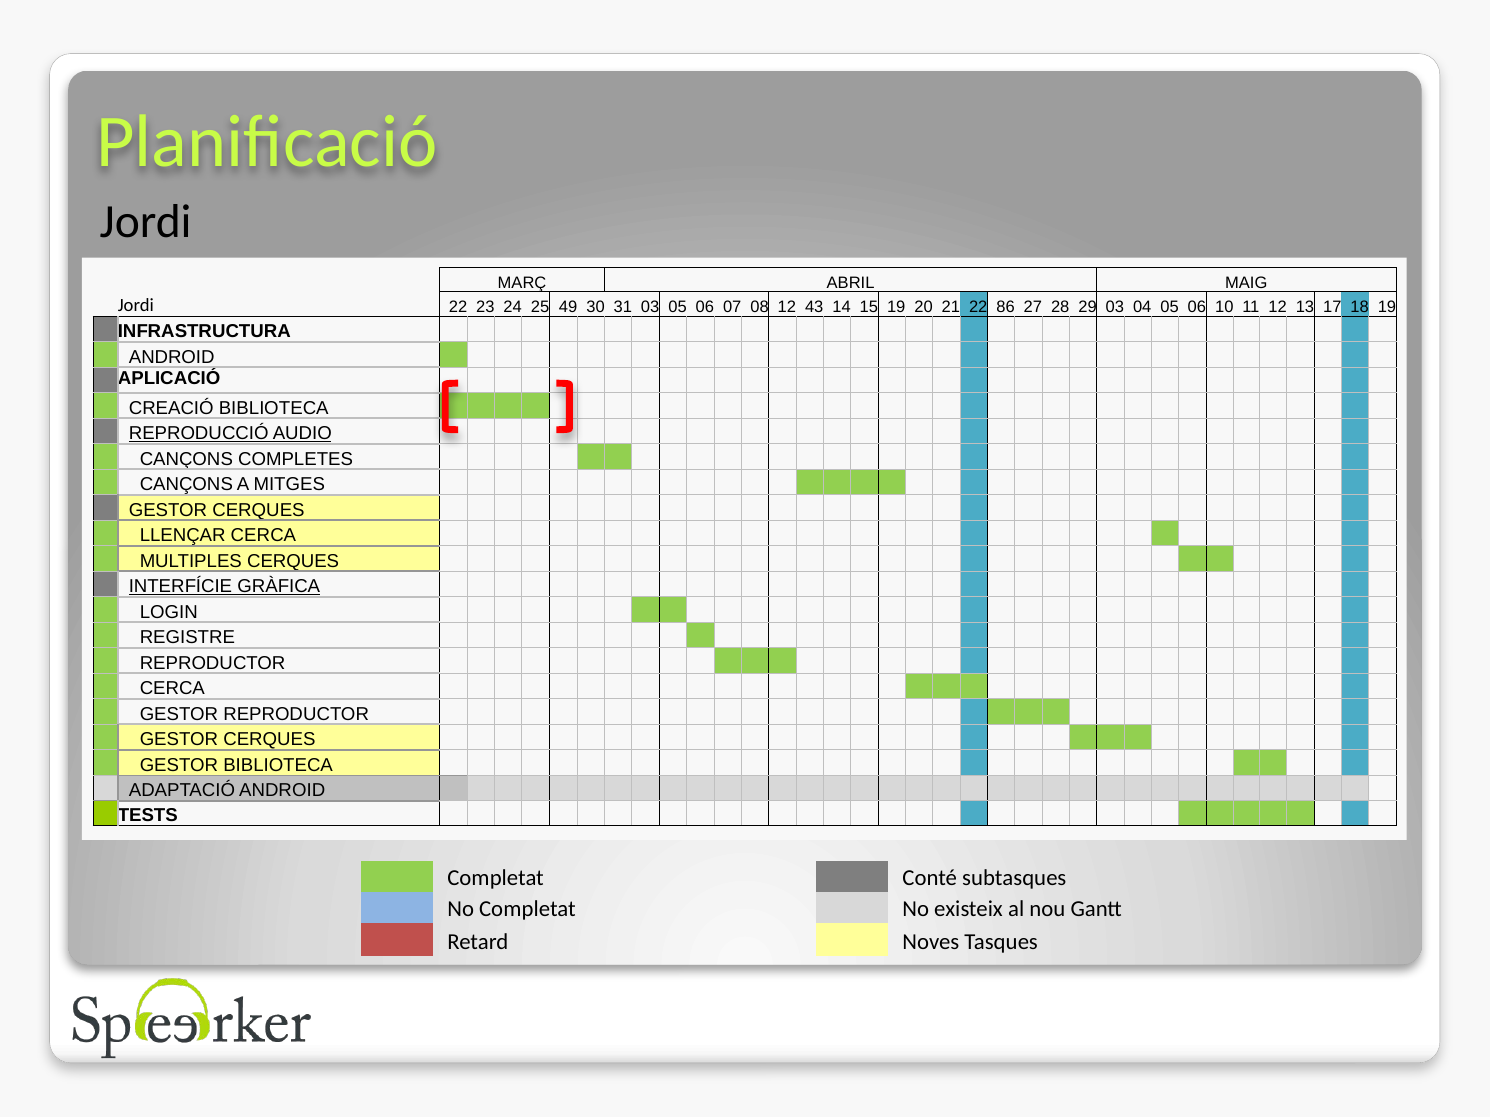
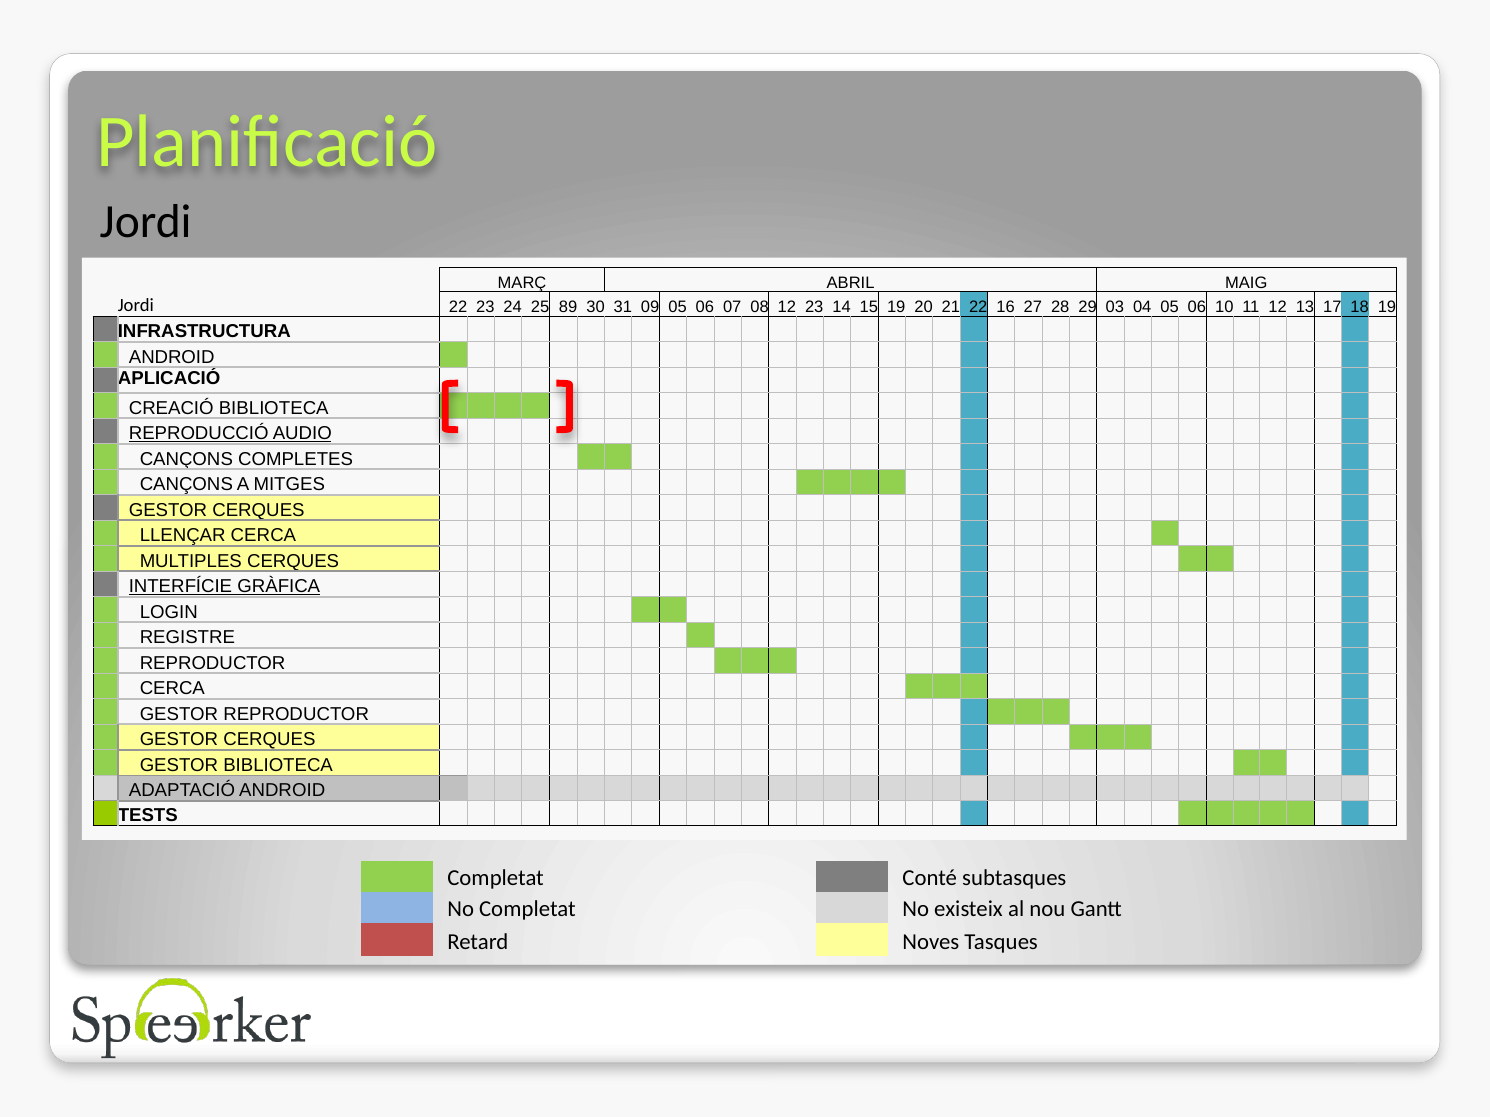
49: 49 -> 89 (568, 307)
31 03: 03 -> 09 (650, 307)
12 43: 43 -> 23 (814, 307)
86: 86 -> 16 (1006, 307)
